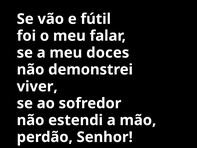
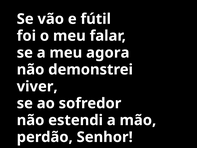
doces: doces -> agora (108, 53)
